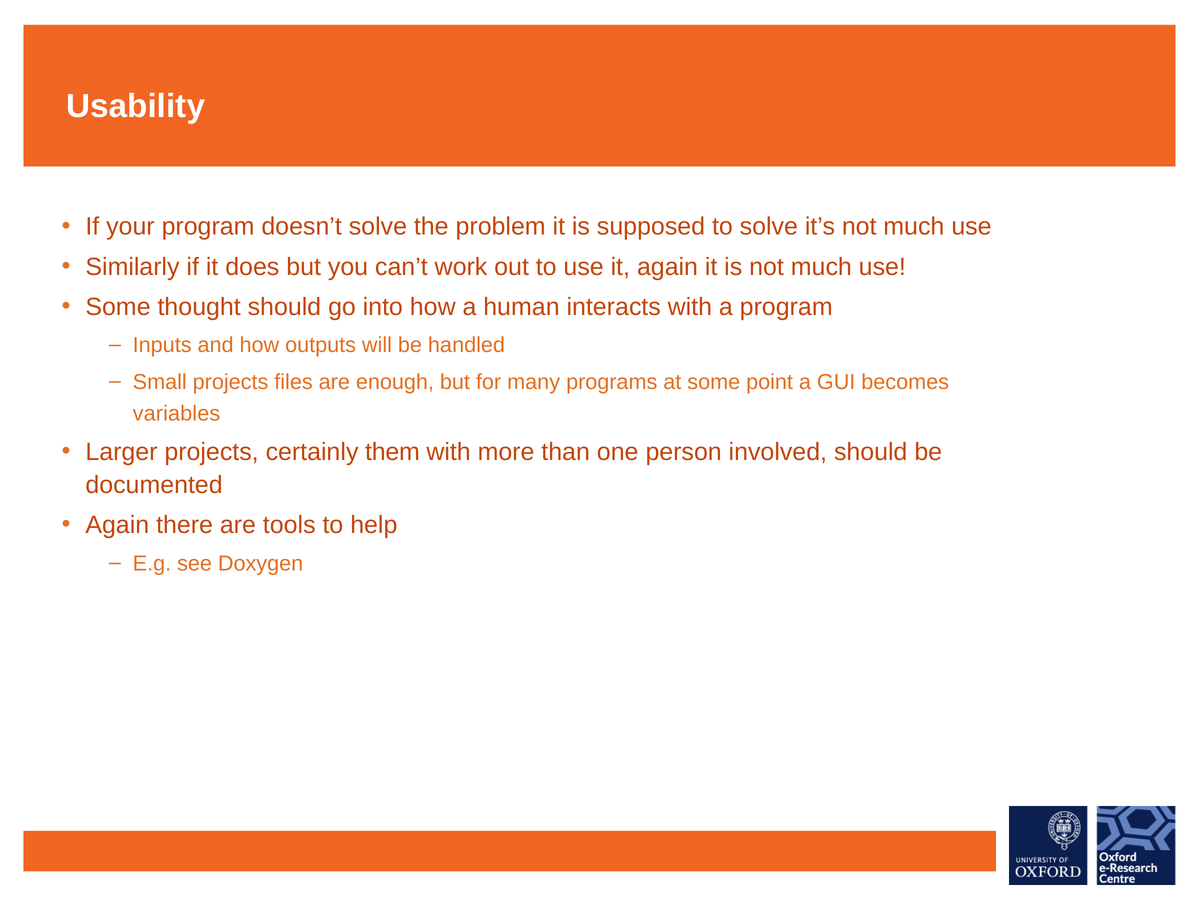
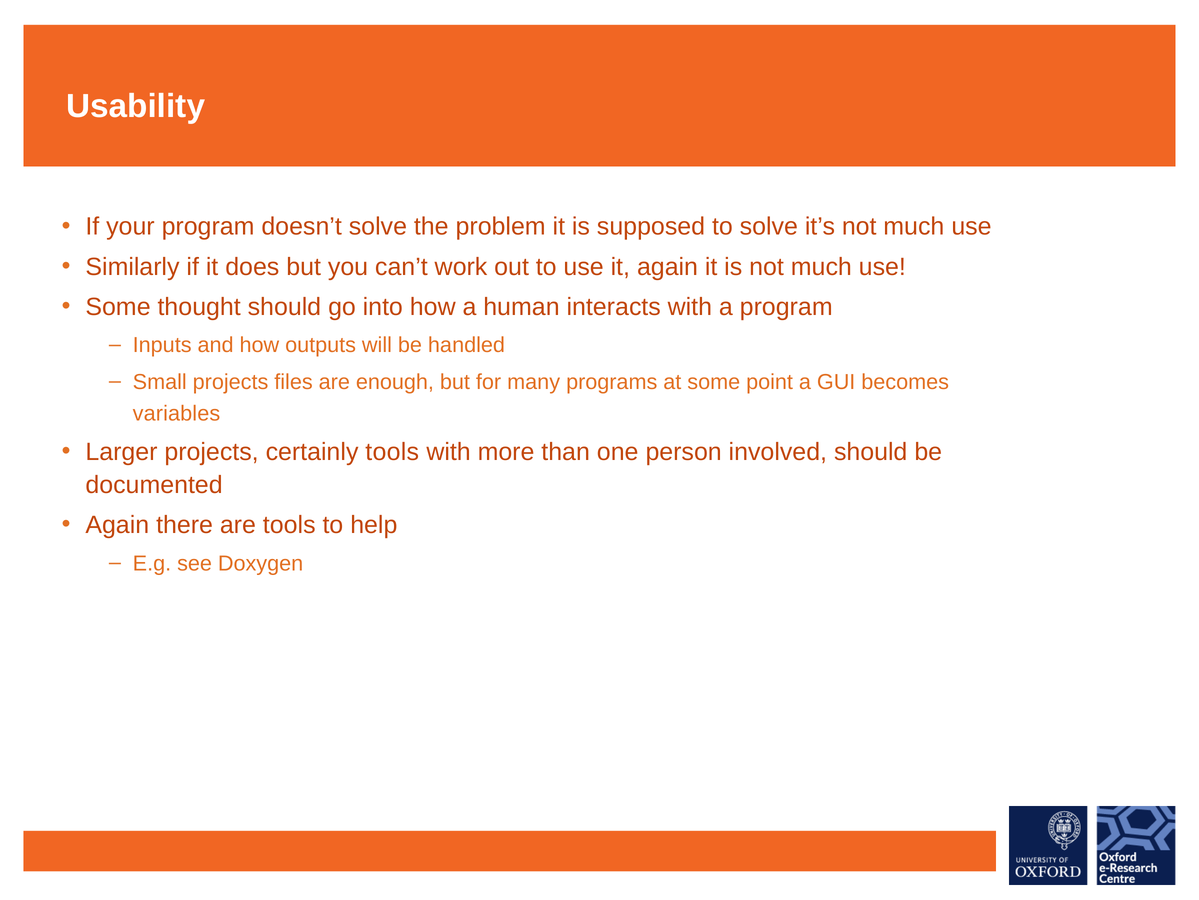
certainly them: them -> tools (392, 451)
